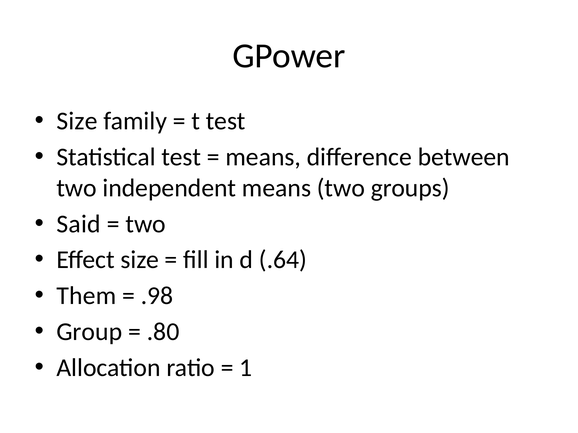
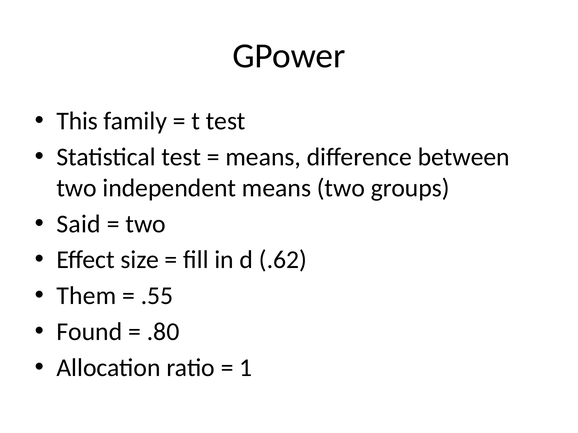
Size: Size -> This (77, 121)
.64: .64 -> .62 (283, 260)
.98: .98 -> .55 (157, 296)
Group: Group -> Found (89, 332)
